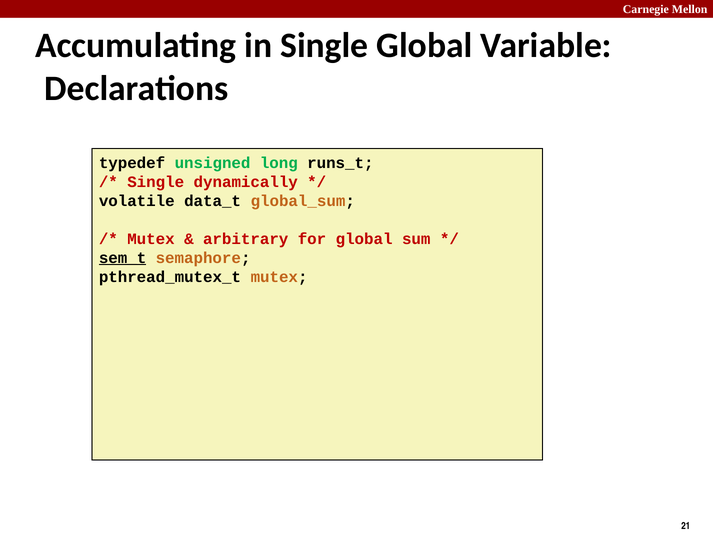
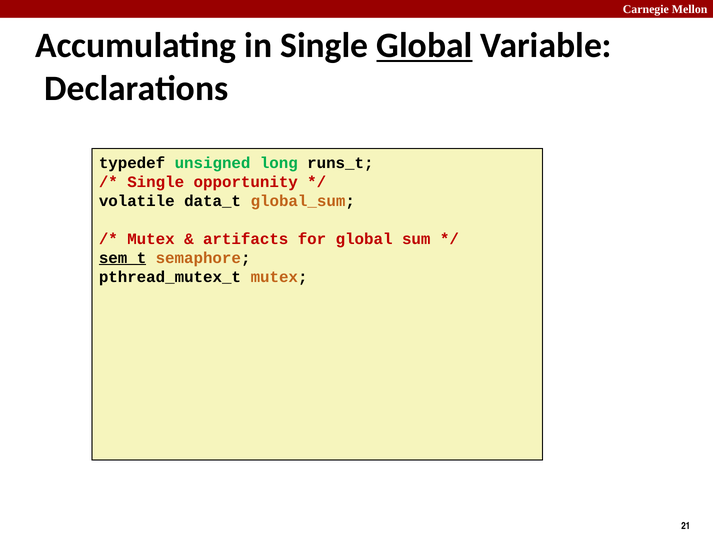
Global underline: none -> present (424, 46)
dynamically: dynamically -> opportunity (246, 182)
arbitrary: arbitrary -> artifacts (246, 239)
